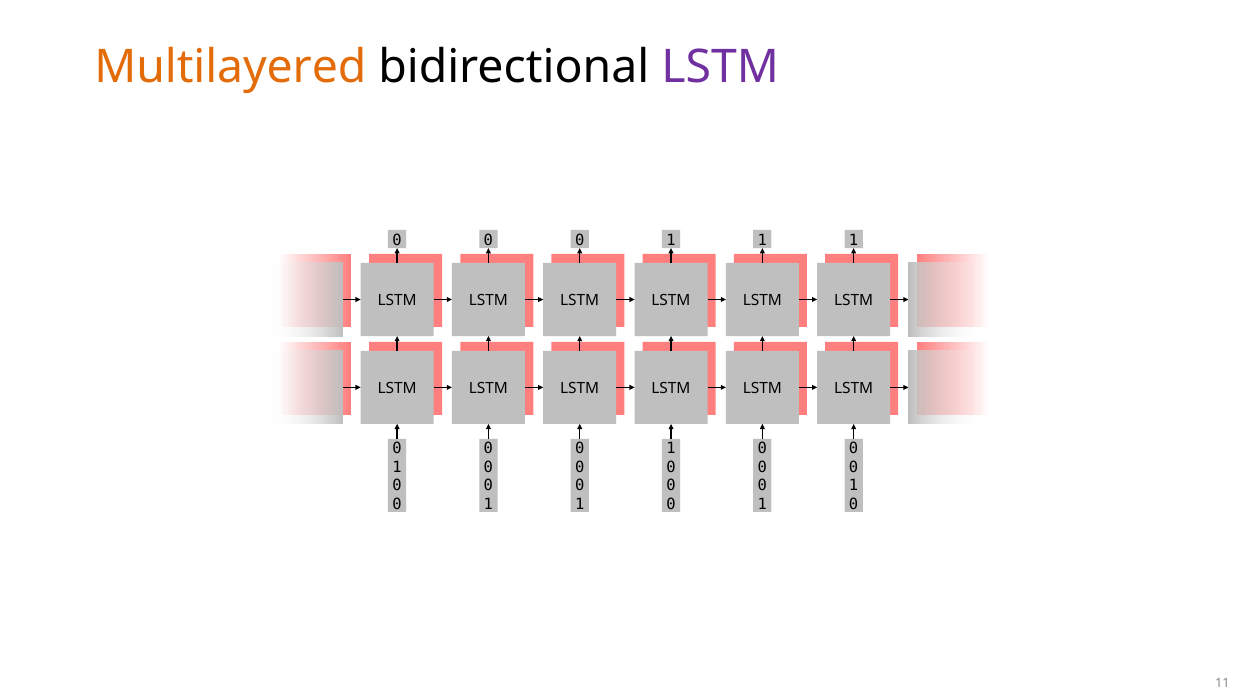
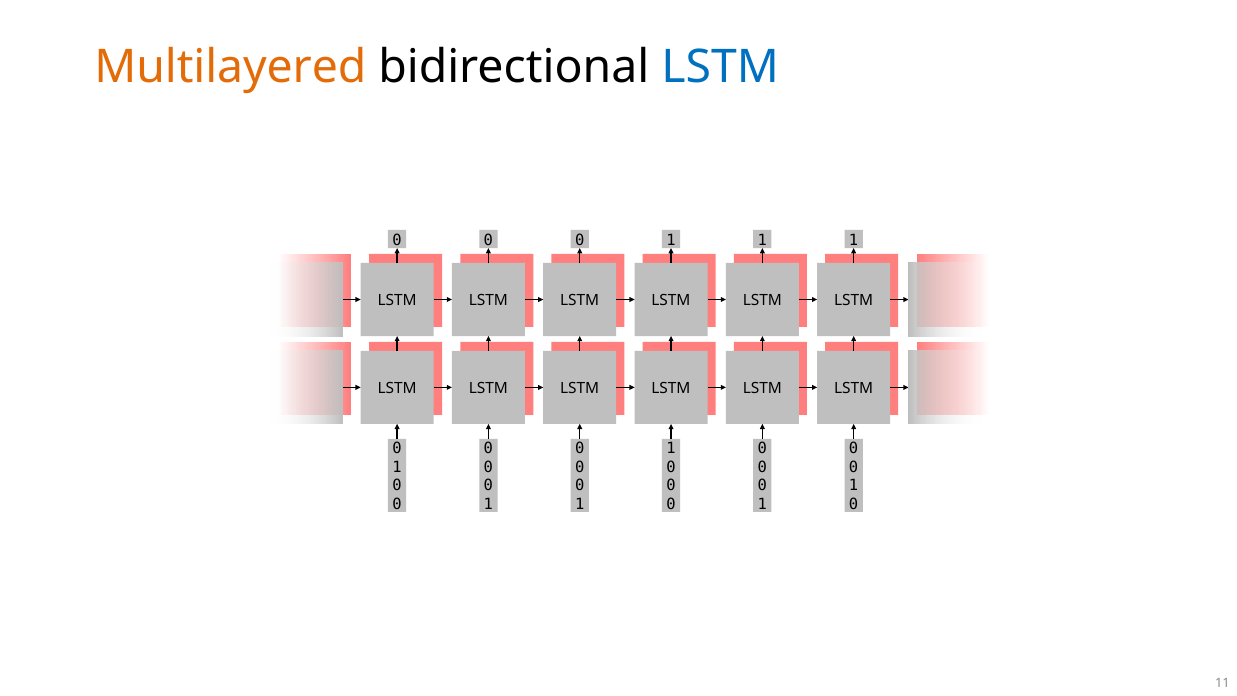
LSTM colour: purple -> blue (720, 67)
